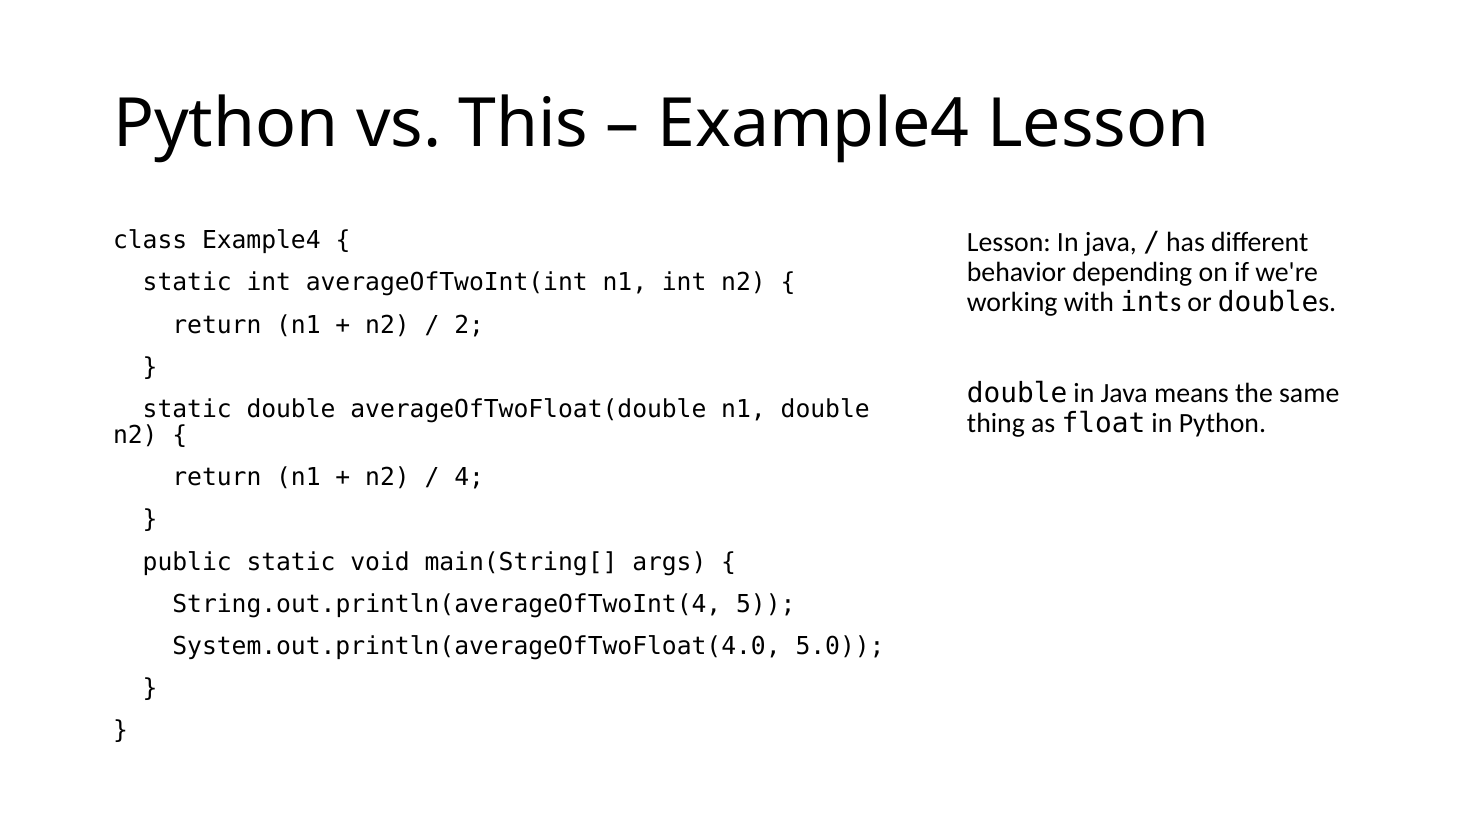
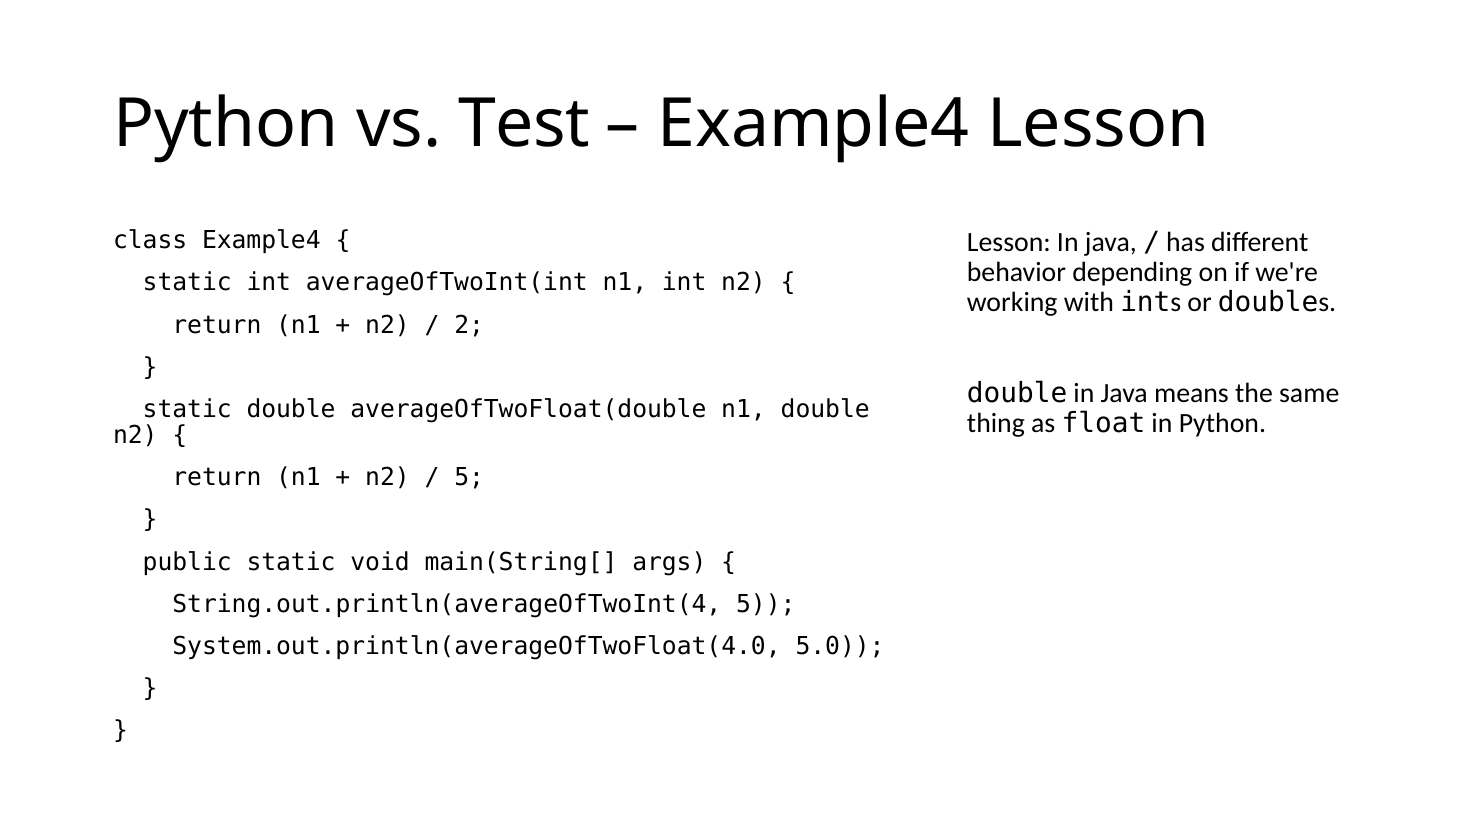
This: This -> Test (524, 125)
4: 4 -> 5 (469, 478)
